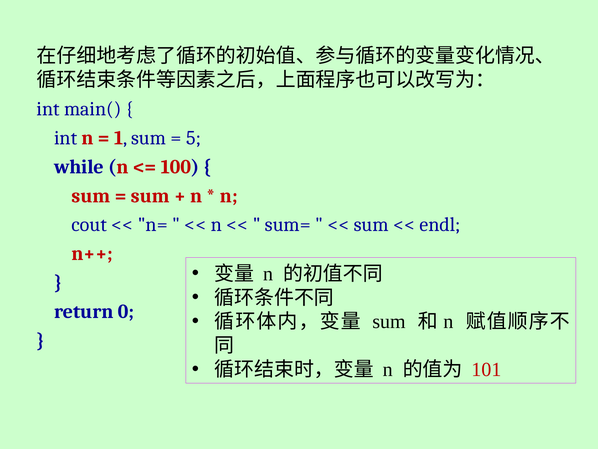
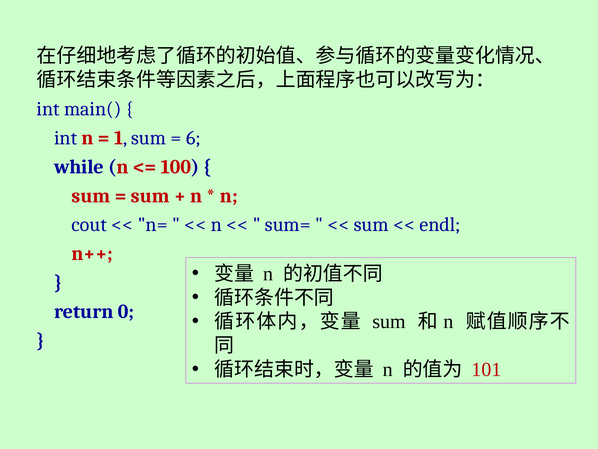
5: 5 -> 6 (193, 138)
